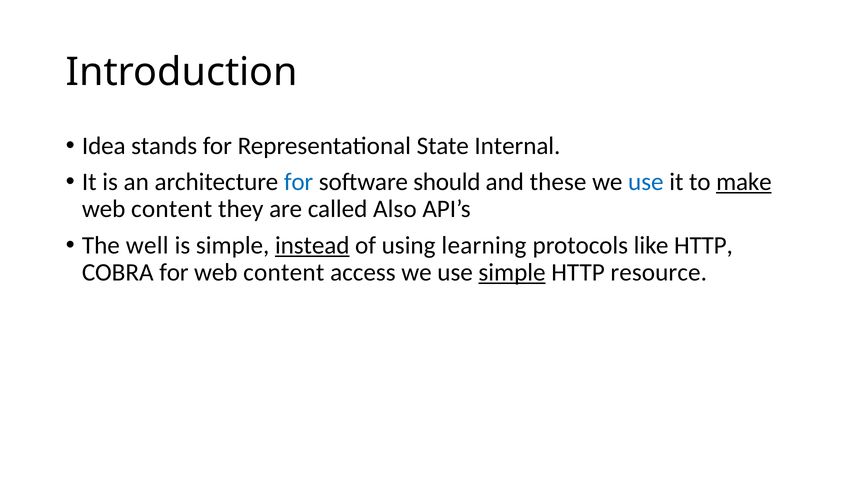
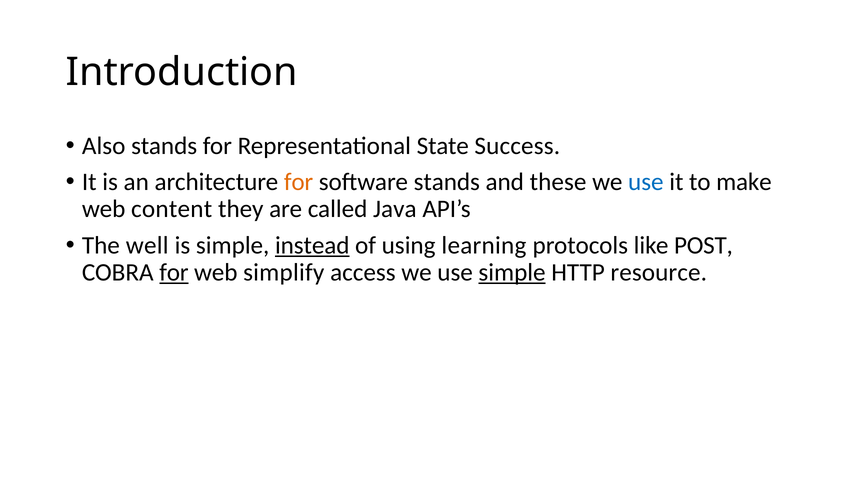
Idea: Idea -> Also (104, 146)
Internal: Internal -> Success (517, 146)
for colour: blue -> orange (299, 182)
software should: should -> stands (447, 182)
make underline: present -> none (744, 182)
Also: Also -> Java (395, 209)
like HTTP: HTTP -> POST (703, 245)
for underline: none -> present (174, 273)
content: content -> simplify (284, 273)
